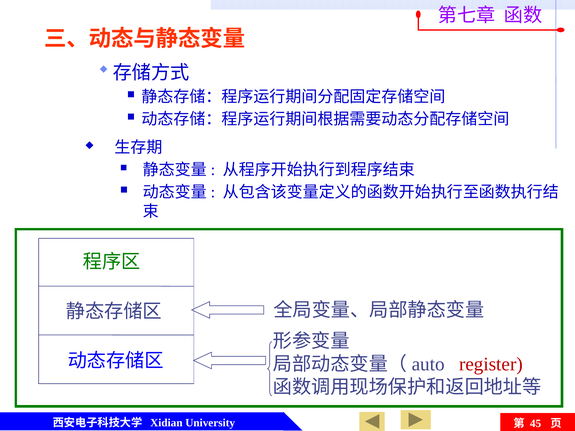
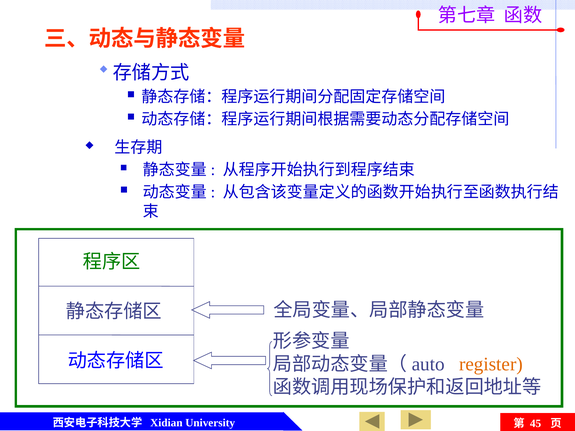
register colour: red -> orange (491, 364)
